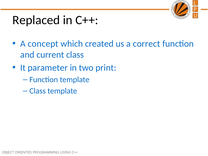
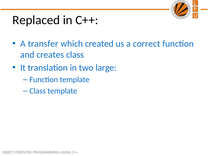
concept: concept -> transfer (43, 44)
current: current -> creates (50, 55)
parameter: parameter -> translation (48, 68)
print: print -> large (106, 68)
